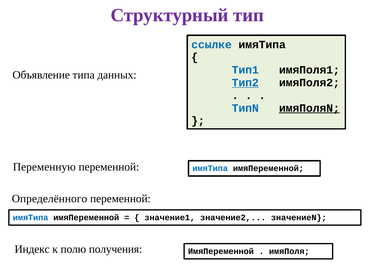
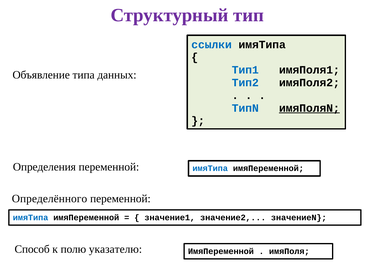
ссылке: ссылке -> ссылки (212, 45)
Тип2 underline: present -> none (245, 83)
Переменную: Переменную -> Определения (44, 167)
Индекс: Индекс -> Способ (32, 249)
получения: получения -> указателю (115, 249)
